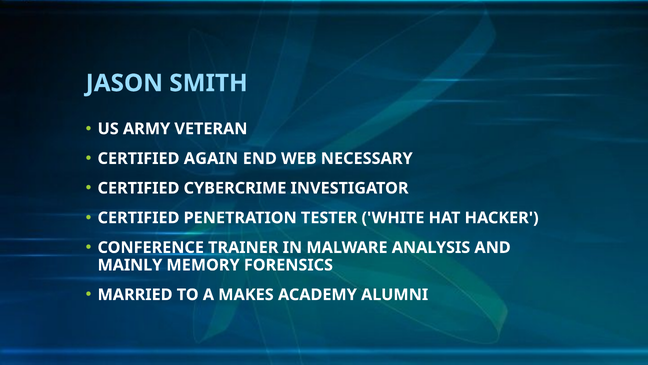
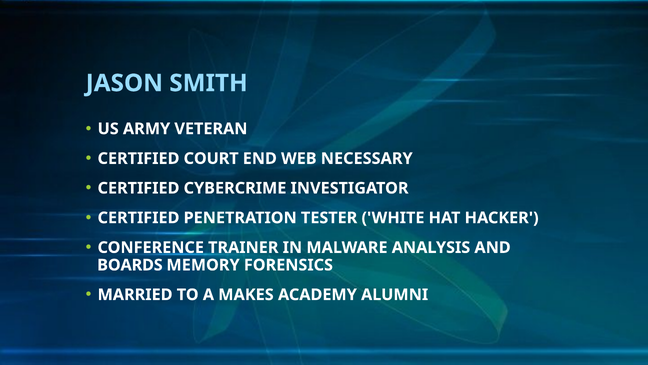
AGAIN: AGAIN -> COURT (211, 158)
MAINLY: MAINLY -> BOARDS (130, 265)
